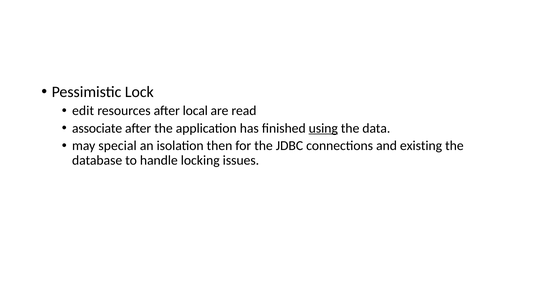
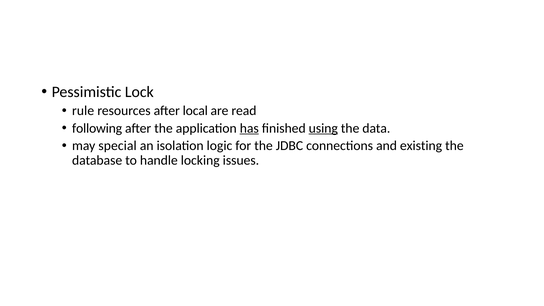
edit: edit -> rule (83, 111)
associate: associate -> following (97, 128)
has underline: none -> present (249, 128)
then: then -> logic (219, 146)
